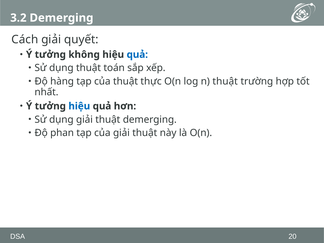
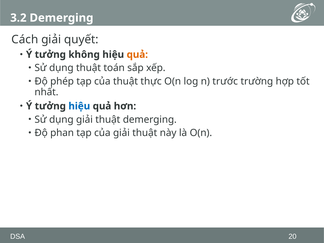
quả colour: blue -> orange (137, 55)
hàng: hàng -> phép (62, 81)
n thuật: thuật -> trước (225, 81)
